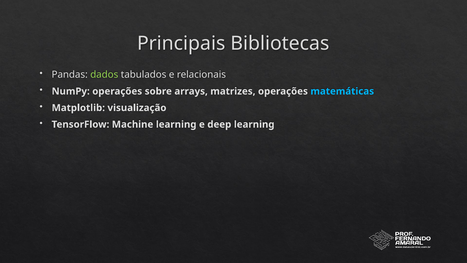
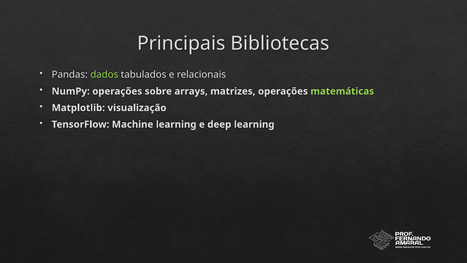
matemáticas colour: light blue -> light green (342, 91)
